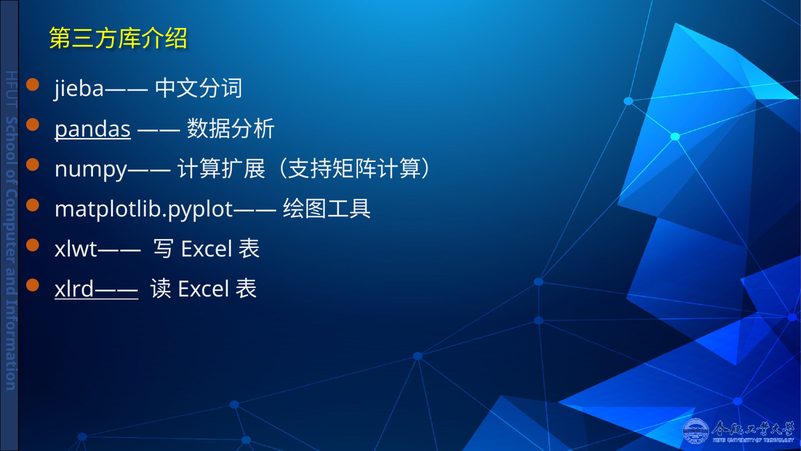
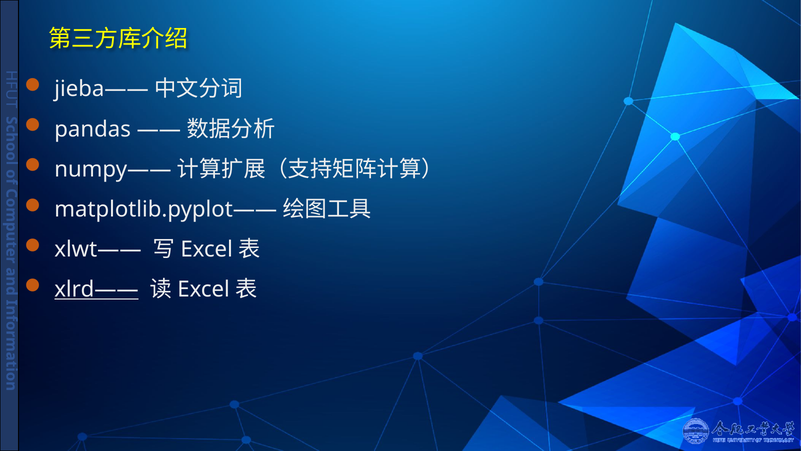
pandas underline: present -> none (93, 129)
